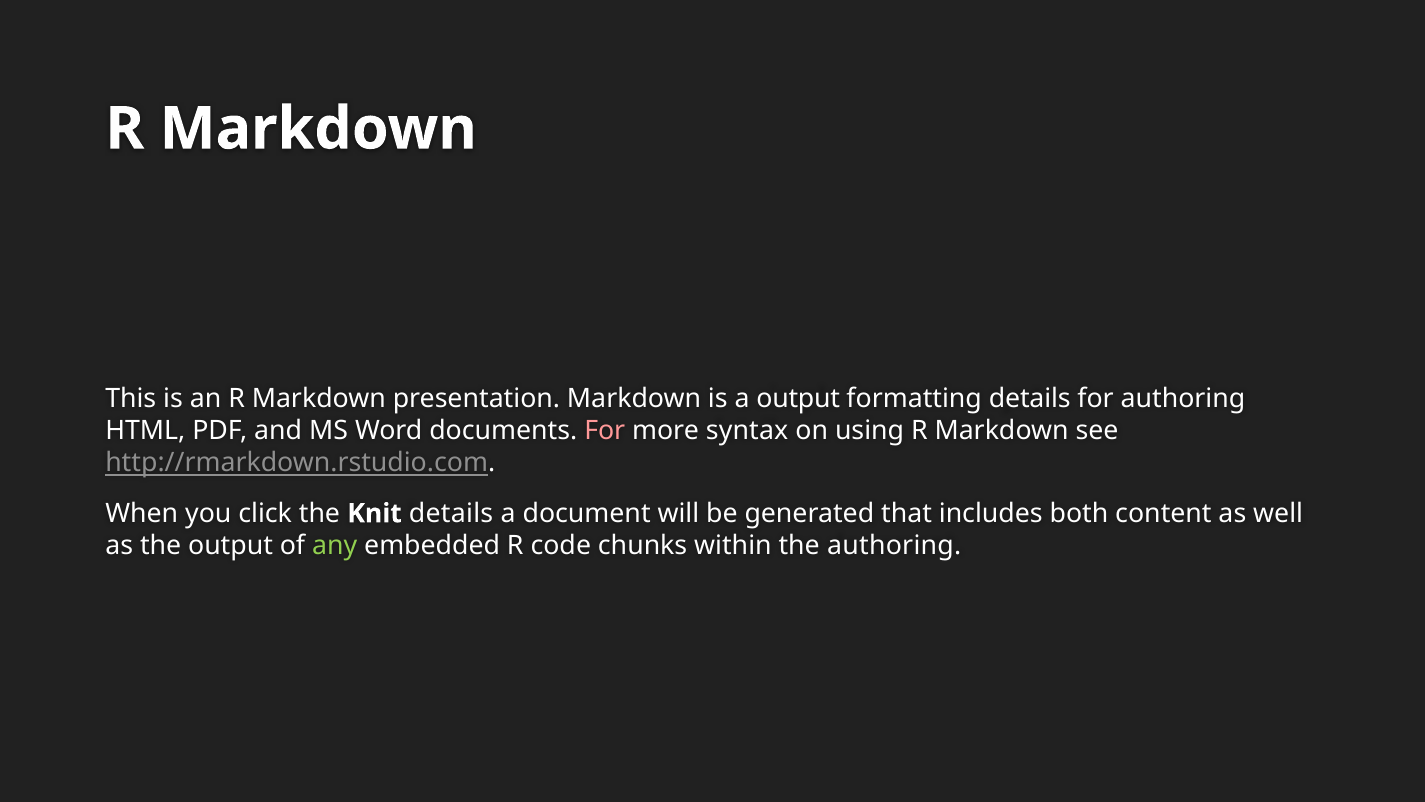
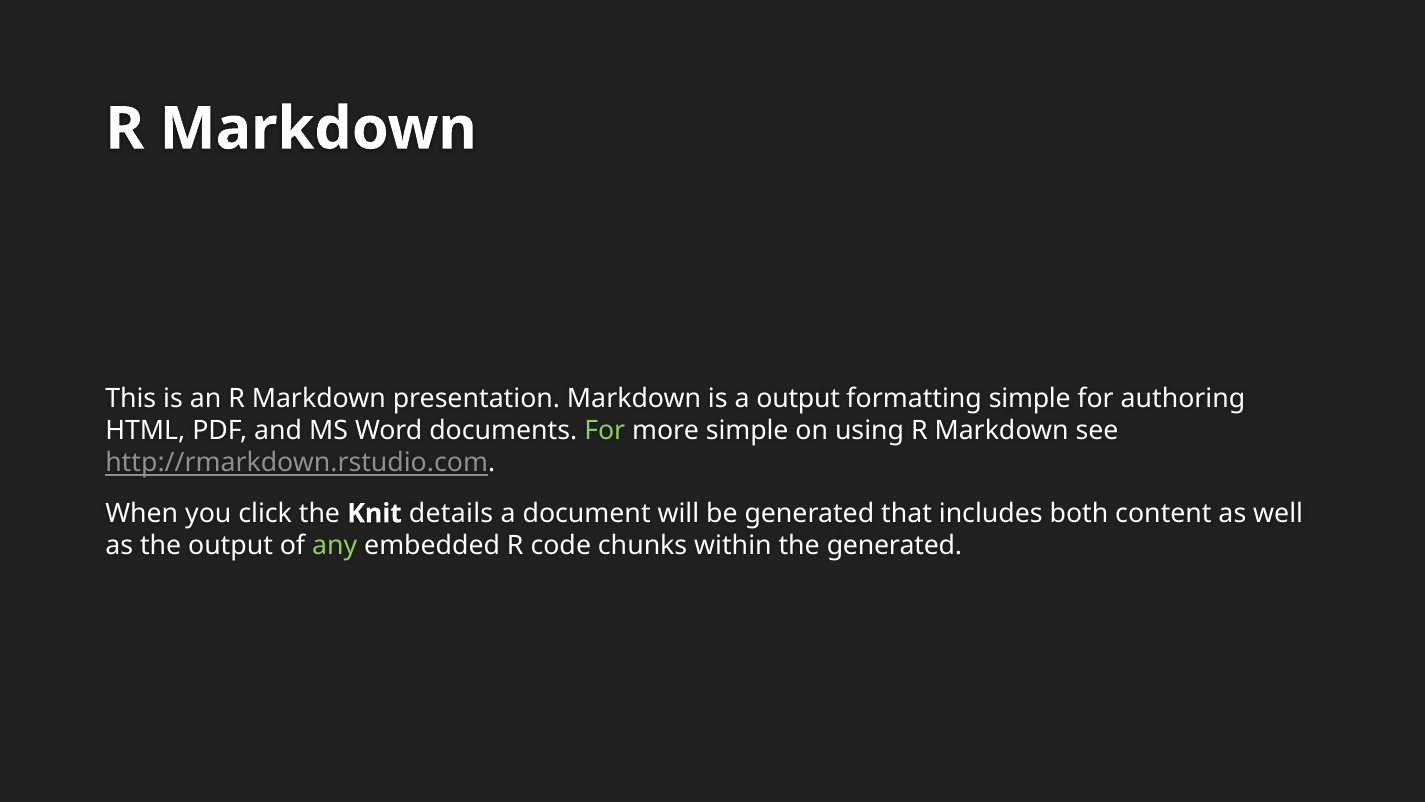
formatting details: details -> simple (1030, 398)
For colour: pink -> light green (605, 431)
more syntax: syntax -> simple (747, 431)
the authoring: authoring -> generated (894, 545)
